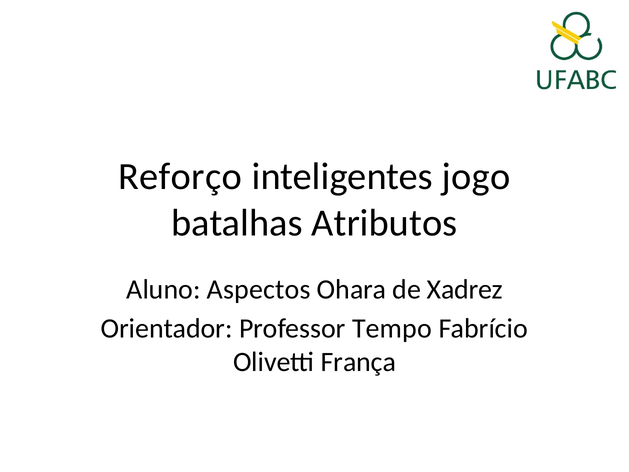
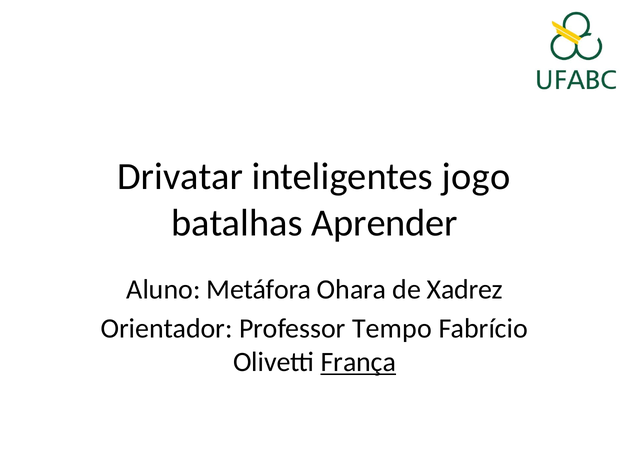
Reforço: Reforço -> Drivatar (180, 177)
Atributos: Atributos -> Aprender (385, 223)
Aspectos: Aspectos -> Metáfora (259, 289)
França underline: none -> present (358, 362)
